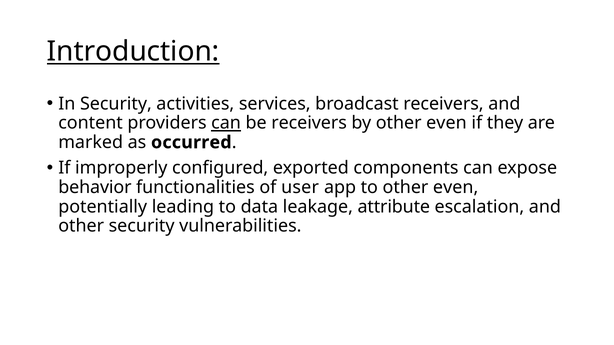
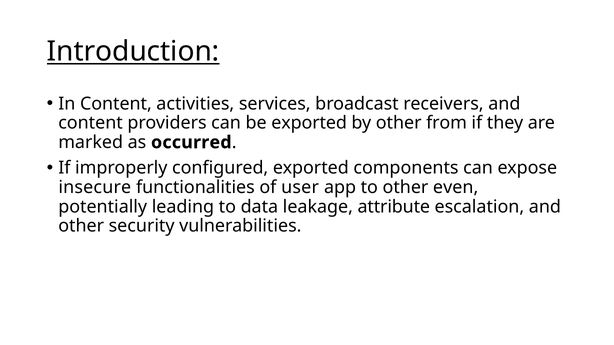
In Security: Security -> Content (116, 104)
can underline: present -> none (226, 123)
be receivers: receivers -> exported (309, 123)
by other even: even -> from (447, 123)
behavior: behavior -> insecure (95, 188)
